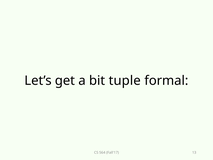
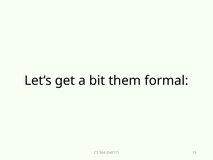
tuple: tuple -> them (125, 80)
